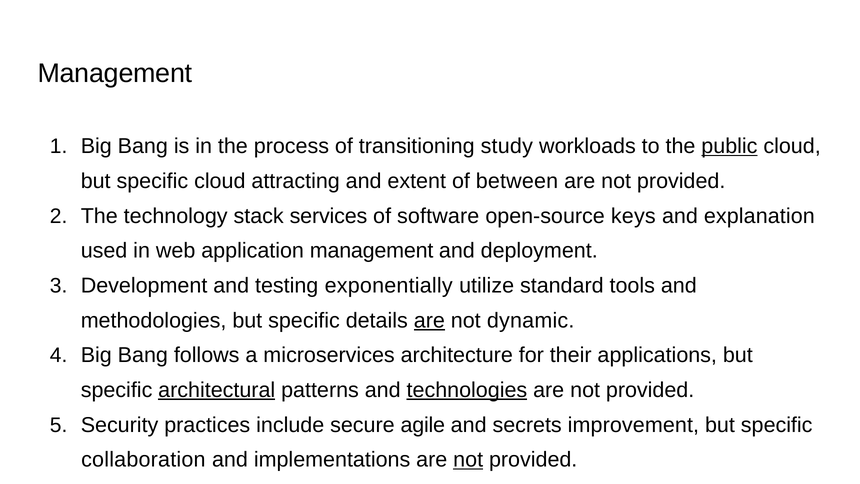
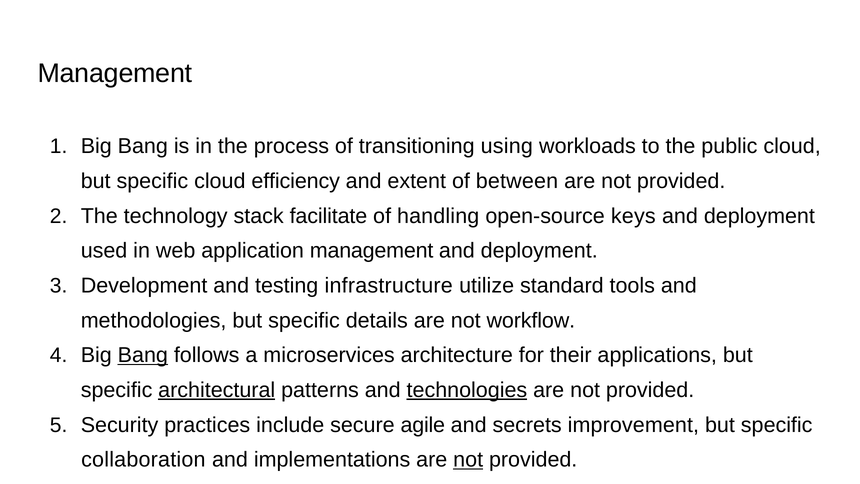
study: study -> using (507, 146)
public underline: present -> none (729, 146)
attracting: attracting -> efficiency (296, 181)
services: services -> facilitate (328, 216)
software: software -> handling (438, 216)
explanation: explanation -> deployment (759, 216)
exponentially: exponentially -> infrastructure (389, 286)
are underline: present -> none (429, 320)
dynamic: dynamic -> workflow (531, 320)
Bang underline: none -> present (143, 355)
